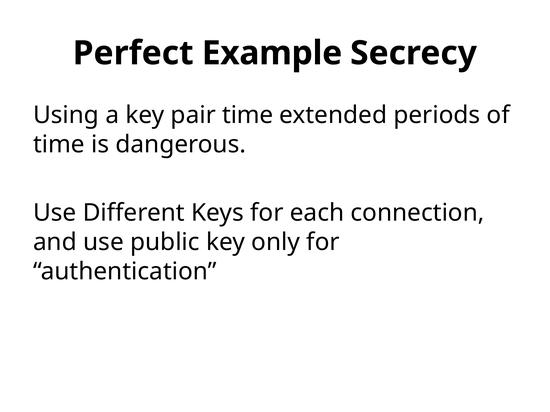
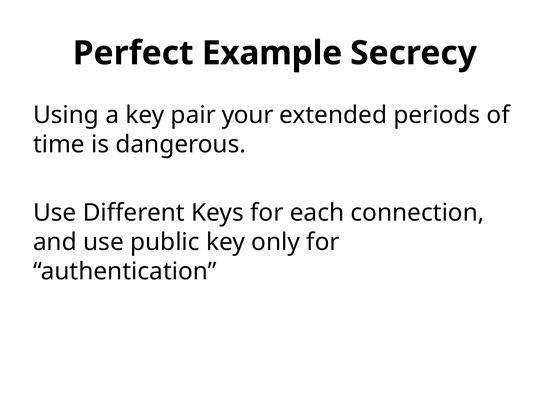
pair time: time -> your (248, 115)
